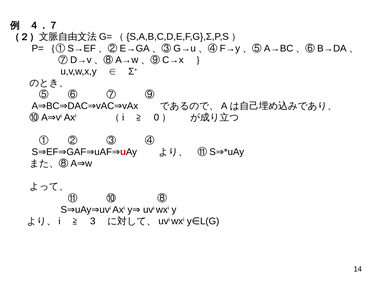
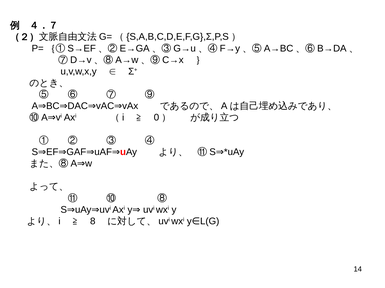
3: 3 -> 8 (93, 222)
